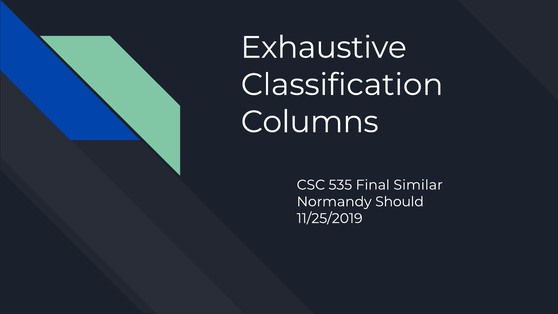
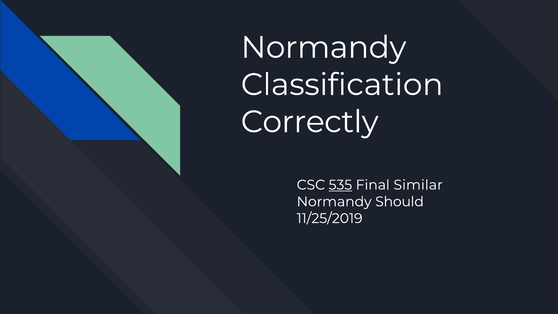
Exhaustive: Exhaustive -> Normandy (324, 48)
Columns: Columns -> Correctly (310, 122)
535 underline: none -> present (340, 185)
